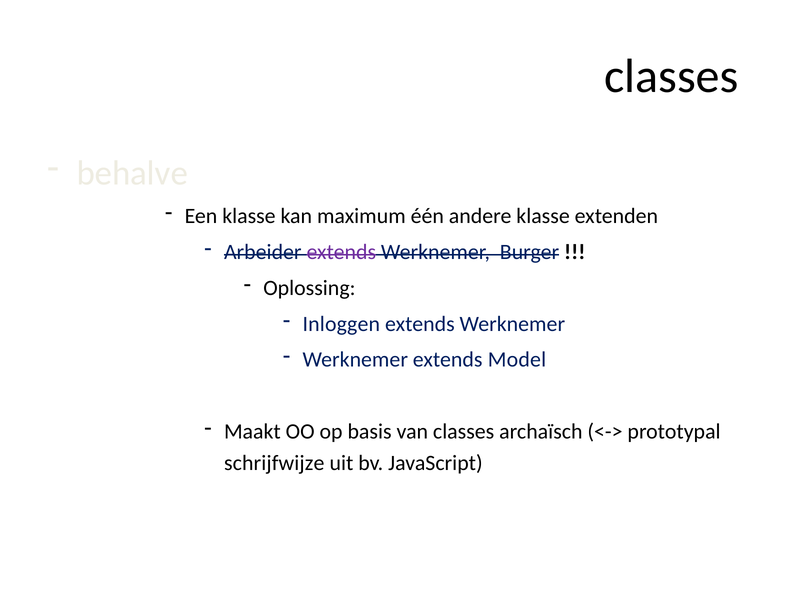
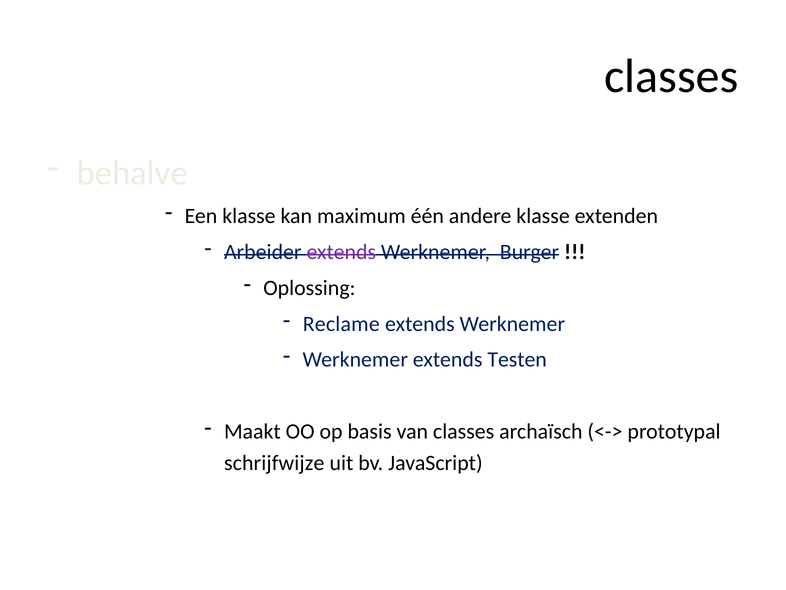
Inloggen: Inloggen -> Reclame (341, 324)
Model: Model -> Testen (517, 359)
